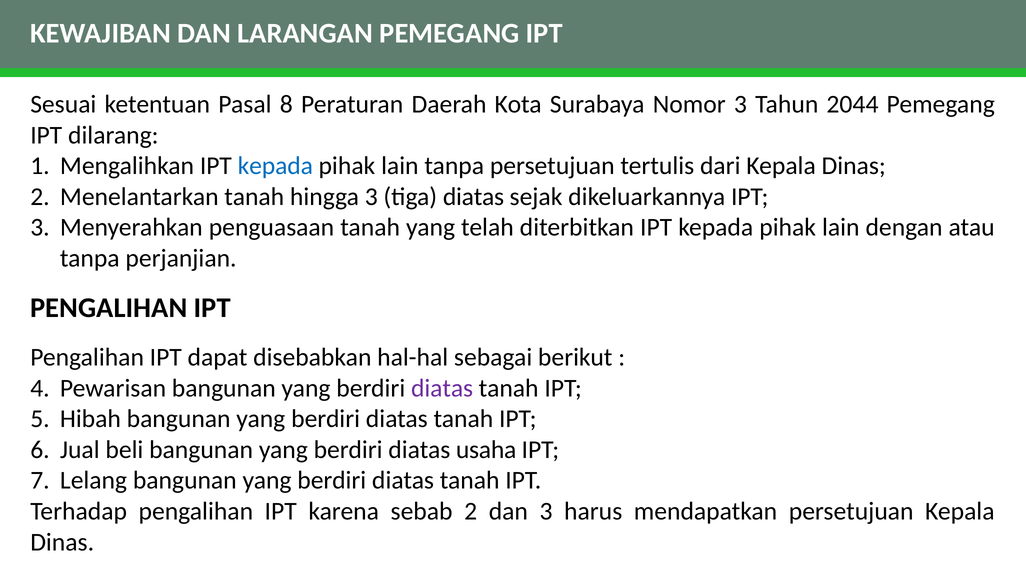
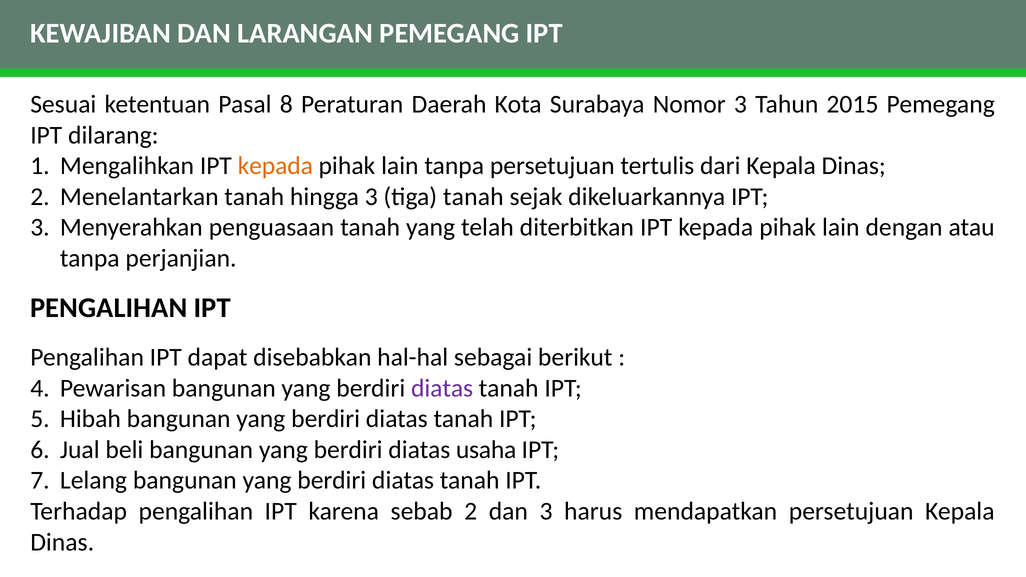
2044: 2044 -> 2015 (852, 104)
kepada colour: blue -> orange (275, 166)
tiga diatas: diatas -> tanah (473, 197)
